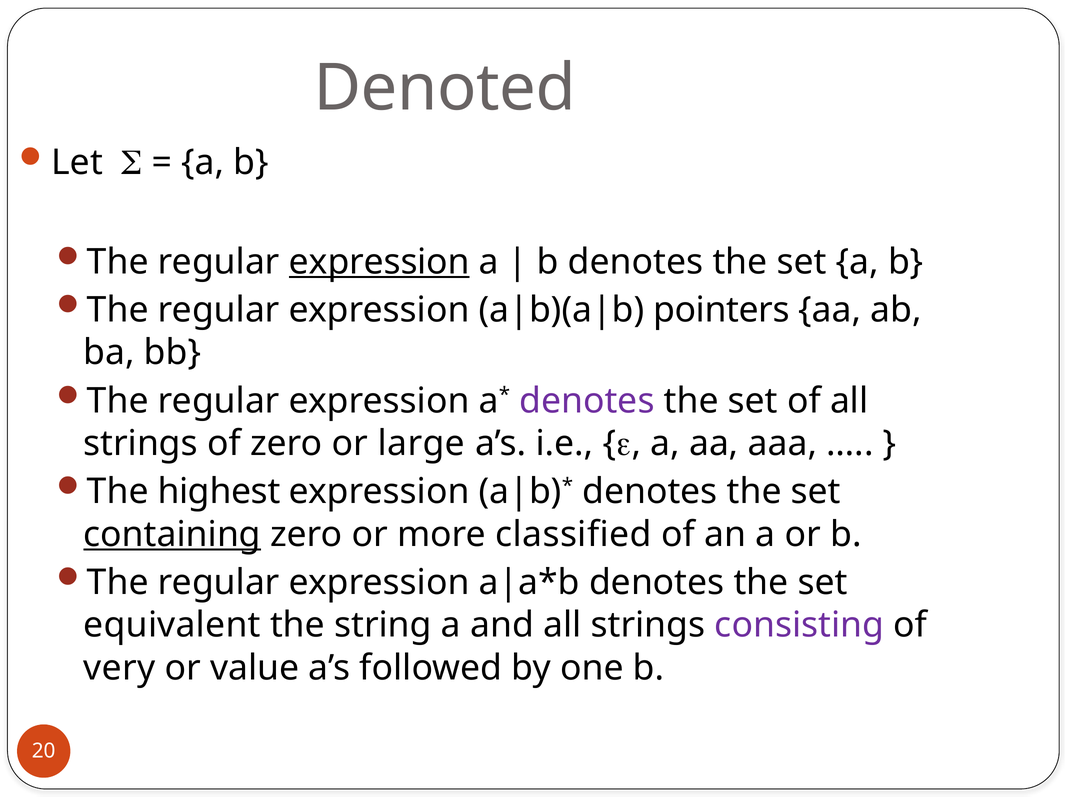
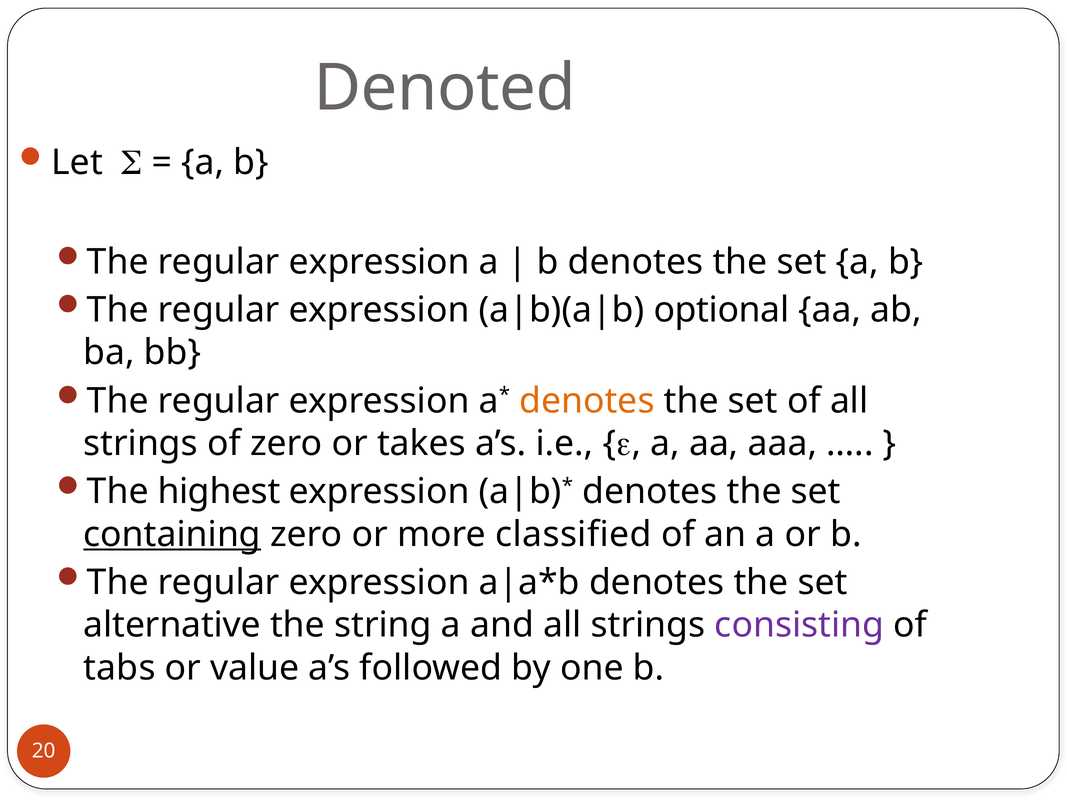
expression underline: present -> none (379, 262)
pointers: pointers -> optional (721, 310)
denotes colour: purple -> orange (587, 401)
large: large -> takes (422, 444)
equivalent: equivalent -> alternative (172, 625)
very: very -> tabs (119, 668)
